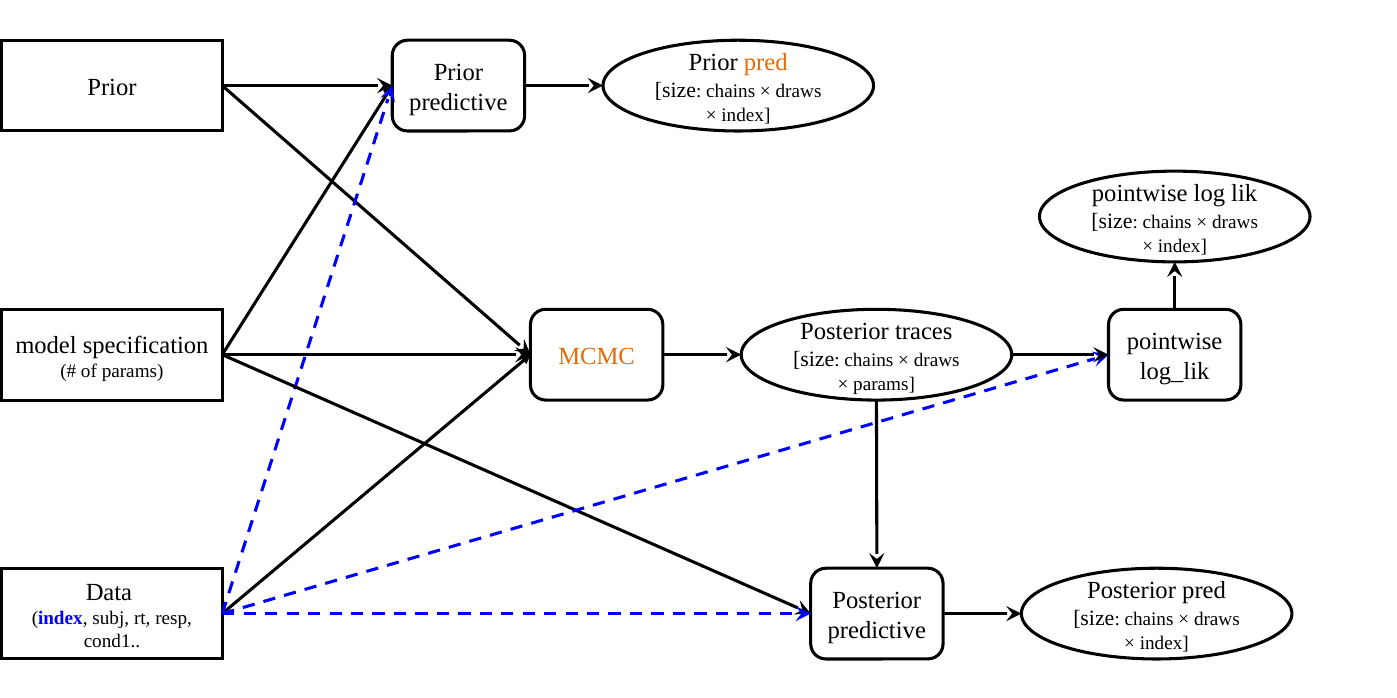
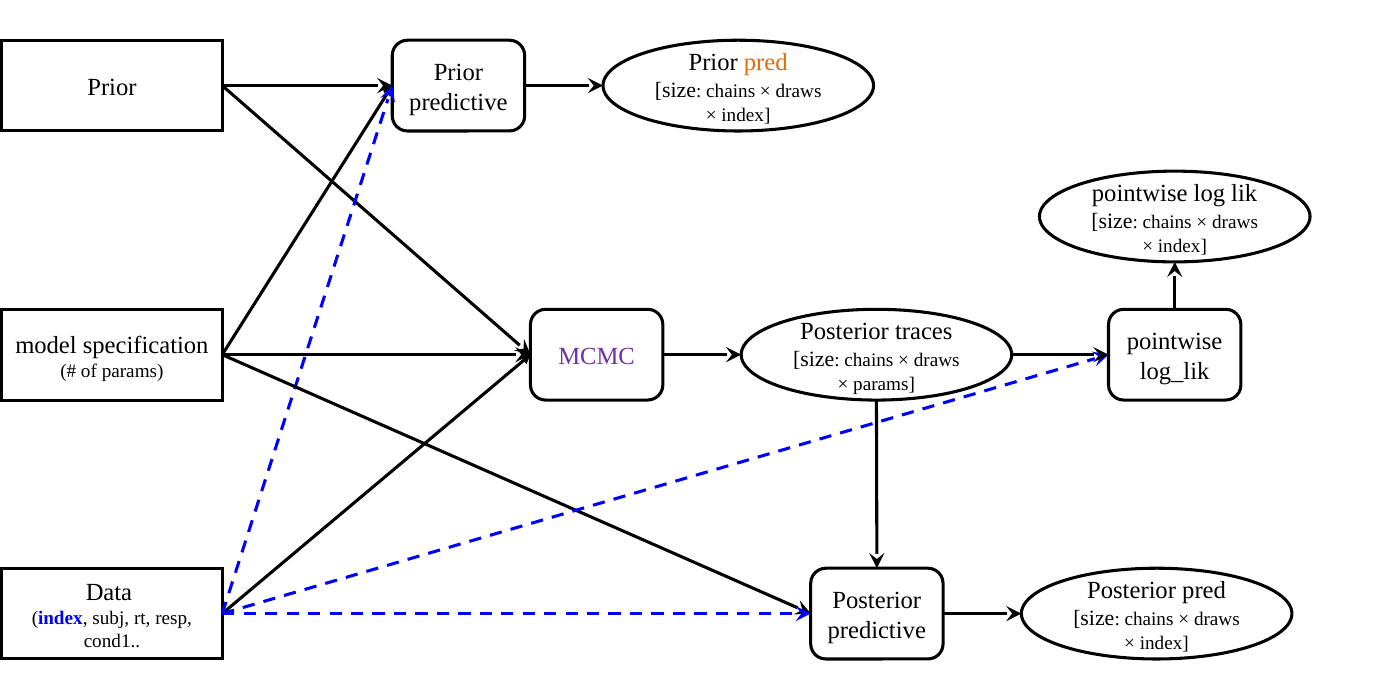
MCMC colour: orange -> purple (597, 357)
